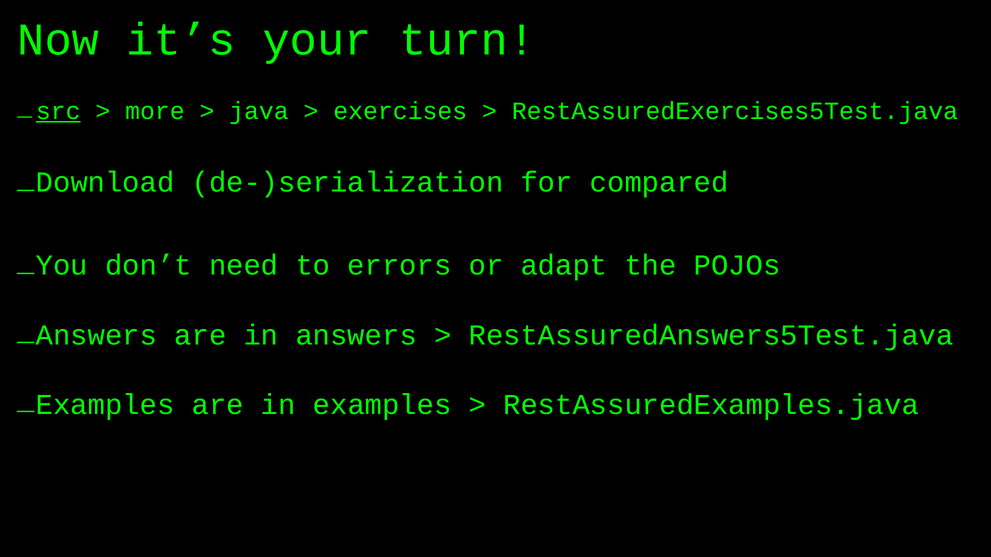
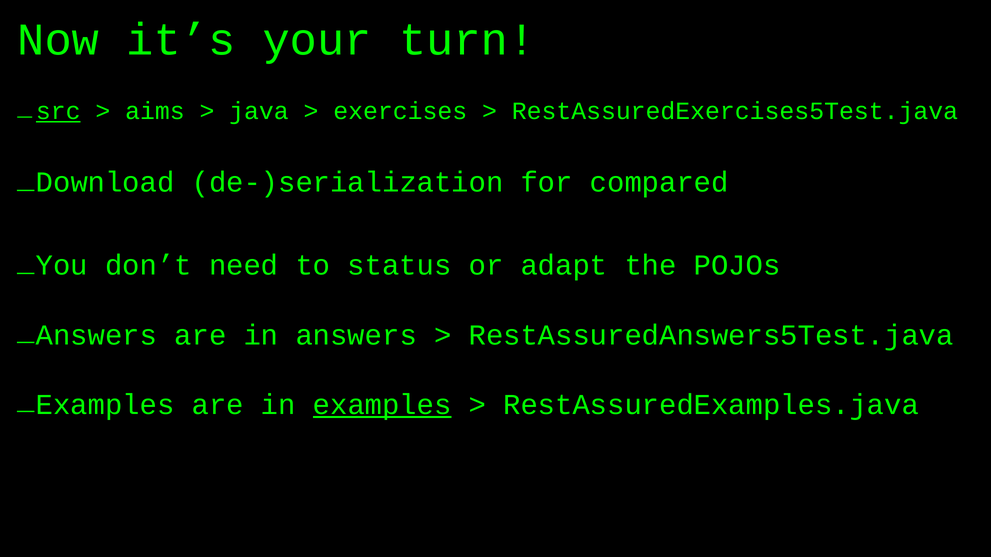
more: more -> aims (155, 111)
errors: errors -> status (399, 265)
examples underline: none -> present (382, 405)
